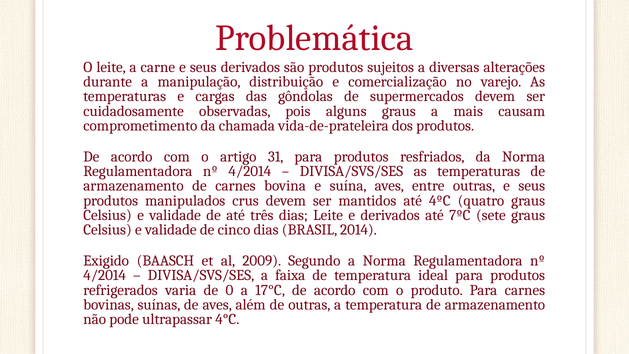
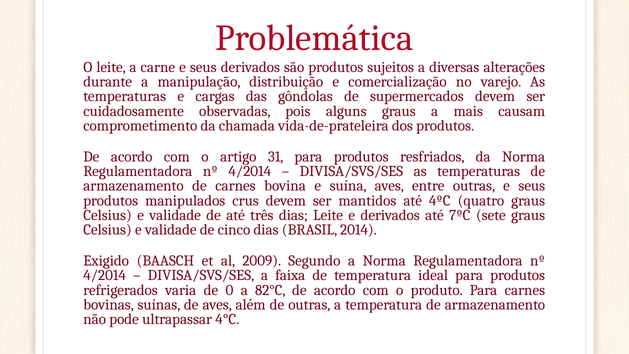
17°C: 17°C -> 82°C (270, 290)
